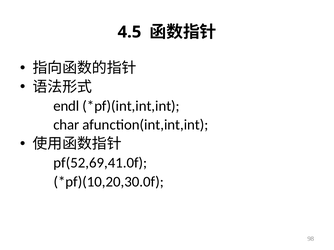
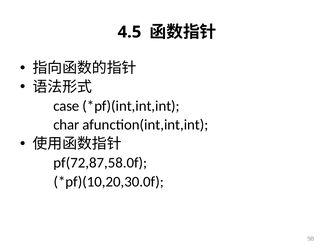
endl: endl -> case (66, 106)
pf(52,69,41.0f: pf(52,69,41.0f -> pf(72,87,58.0f (100, 163)
